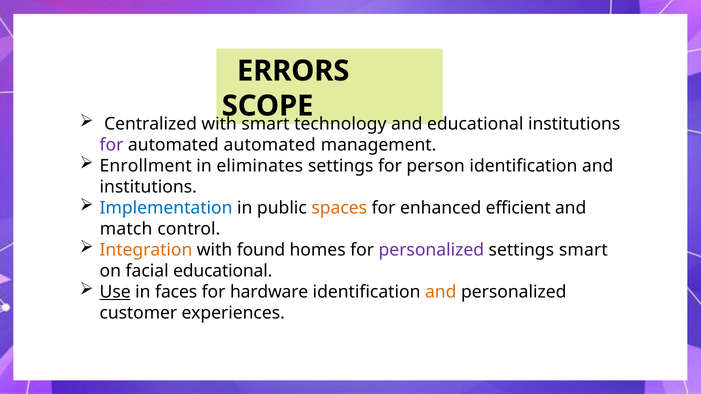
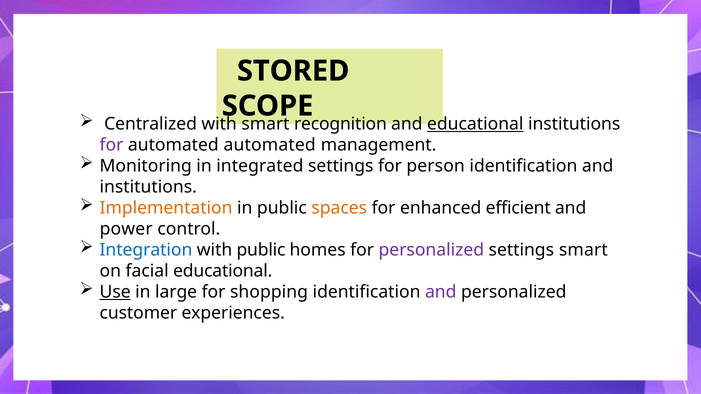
ERRORS: ERRORS -> STORED (293, 71)
technology: technology -> recognition (340, 124)
educational underline: none -> present (475, 124)
Enrollment: Enrollment -> Monitoring (146, 166)
eliminates: eliminates -> integrated (260, 166)
Implementation colour: blue -> orange (166, 208)
match: match -> power (126, 229)
Integration colour: orange -> blue (146, 250)
with found: found -> public (261, 250)
faces: faces -> large (176, 292)
hardware: hardware -> shopping (269, 292)
and colour: orange -> purple (441, 292)
